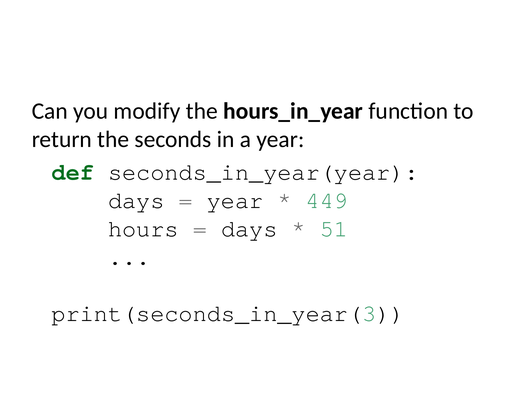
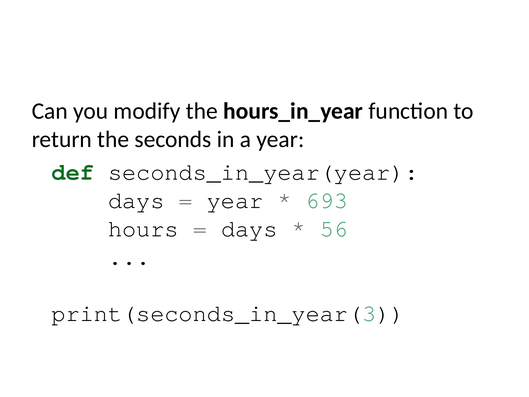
449: 449 -> 693 (327, 200)
51: 51 -> 56 (334, 229)
